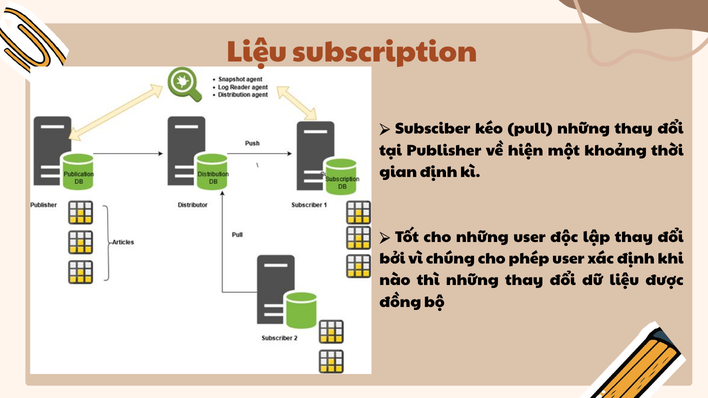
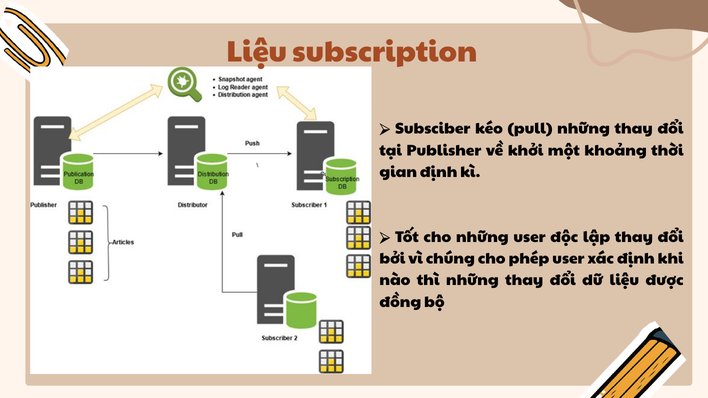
hiện: hiện -> khởi (526, 151)
